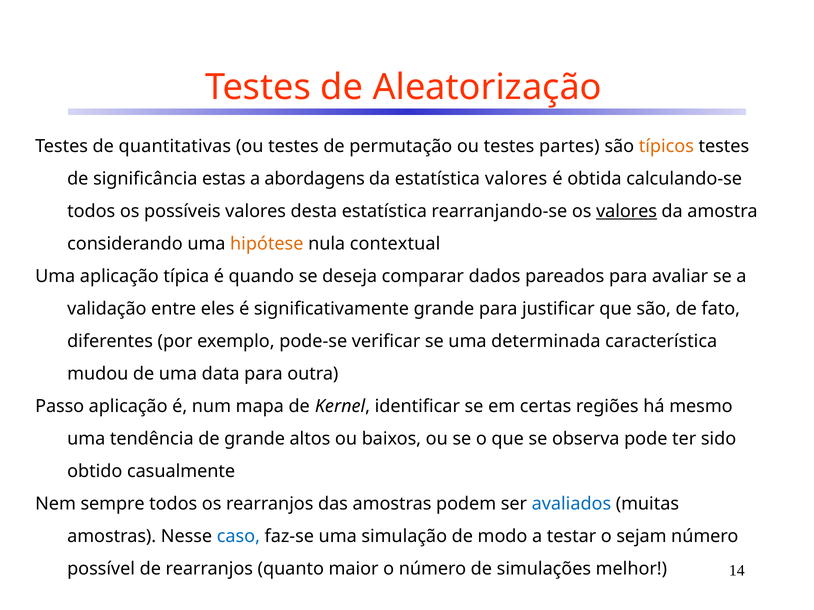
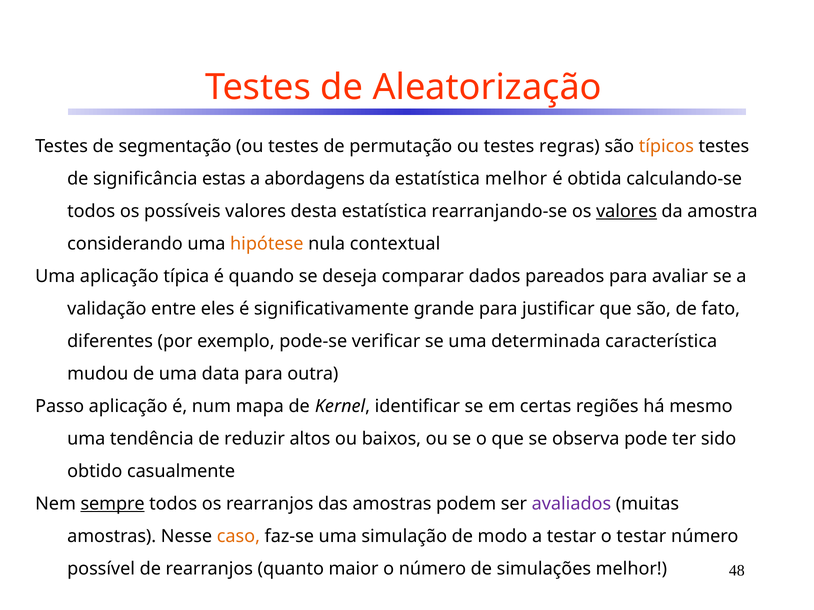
quantitativas: quantitativas -> segmentação (175, 146)
partes: partes -> regras (569, 146)
estatística valores: valores -> melhor (516, 179)
de grande: grande -> reduzir (255, 439)
sempre underline: none -> present (113, 504)
avaliados colour: blue -> purple (571, 504)
caso colour: blue -> orange (238, 537)
o sejam: sejam -> testar (641, 537)
14: 14 -> 48 (737, 571)
